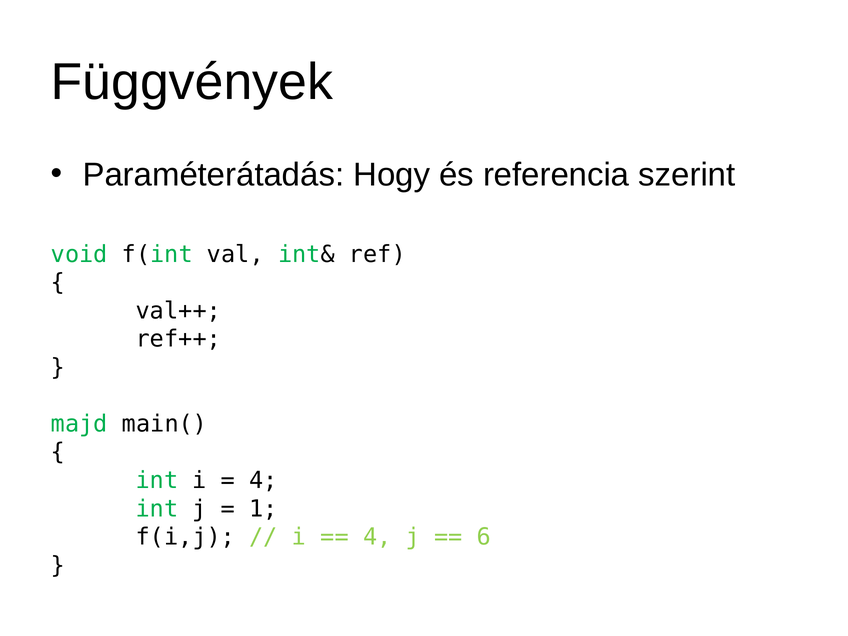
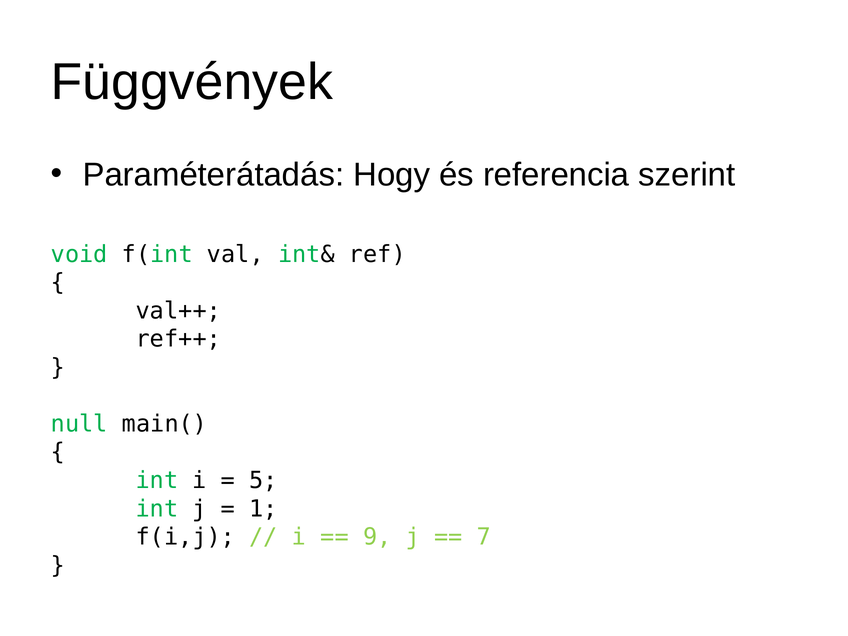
majd: majd -> null (79, 424)
4: 4 -> 5 (263, 480)
4: 4 -> 9 (377, 537)
6: 6 -> 7 (484, 537)
